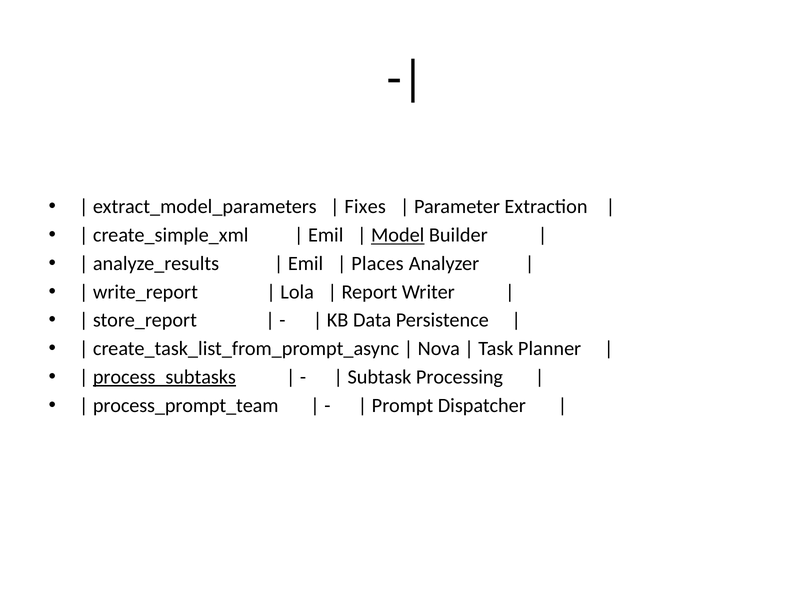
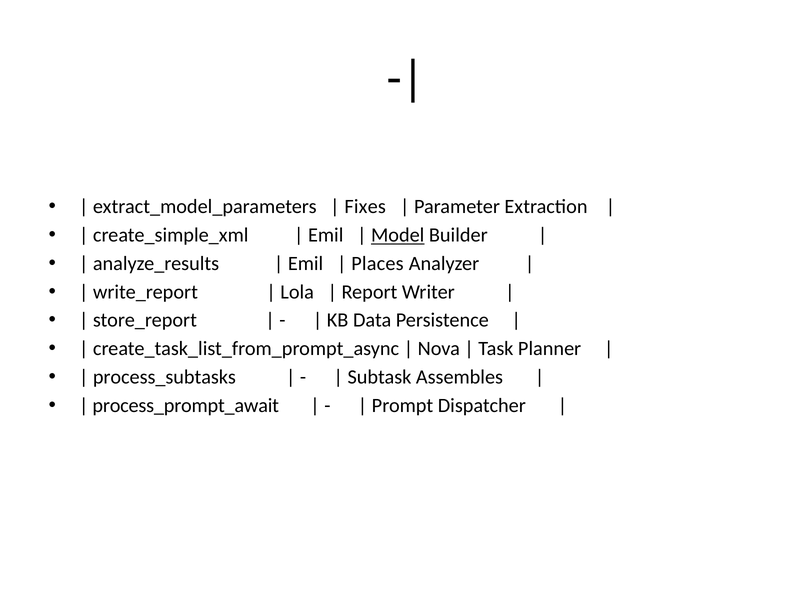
process_subtasks underline: present -> none (164, 377)
Processing: Processing -> Assembles (459, 377)
process_prompt_team: process_prompt_team -> process_prompt_await (186, 406)
